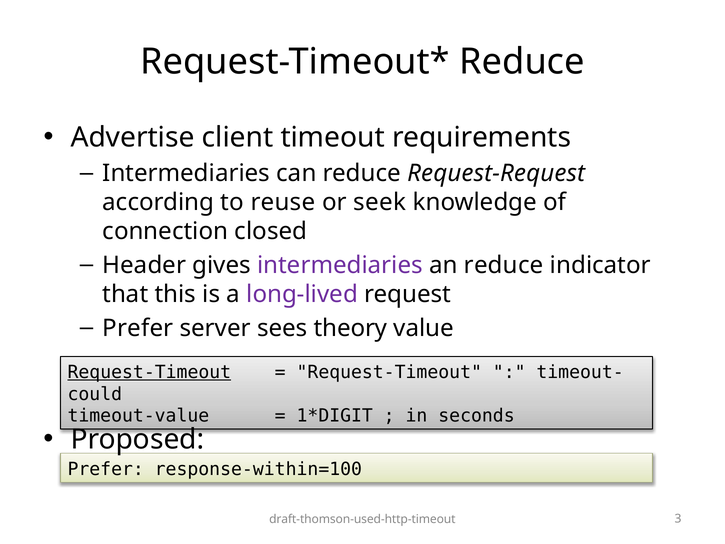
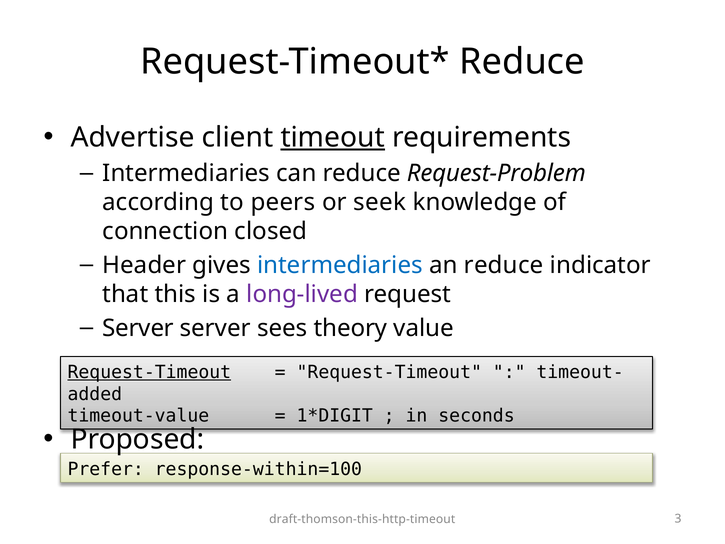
timeout underline: none -> present (333, 137)
Request-Request: Request-Request -> Request-Problem (496, 173)
reuse: reuse -> peers (283, 202)
intermediaries colour: purple -> blue (340, 265)
Prefer: Prefer -> Server (138, 328)
could: could -> added (95, 394)
draft-thomson-used-http-timeout: draft-thomson-used-http-timeout -> draft-thomson-this-http-timeout (362, 519)
